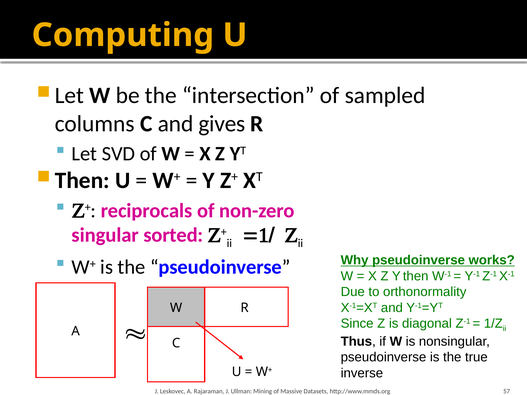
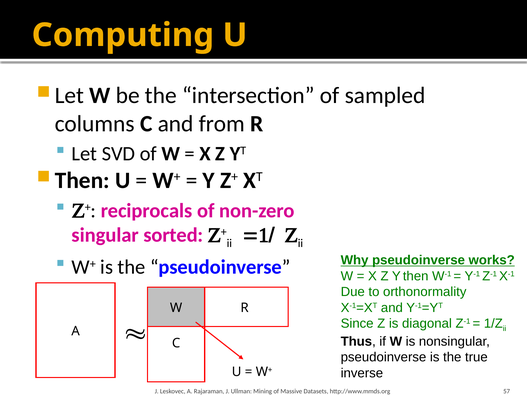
gives: gives -> from (222, 124)
